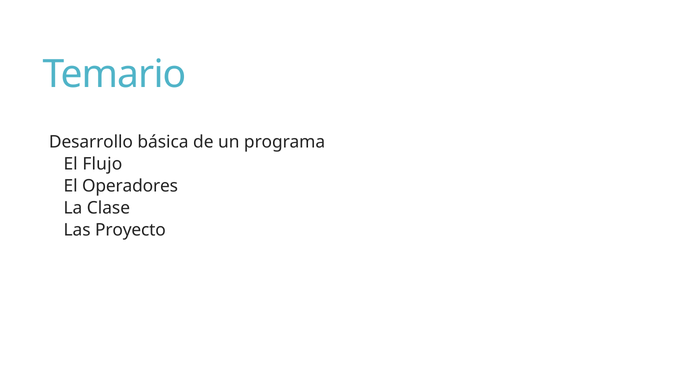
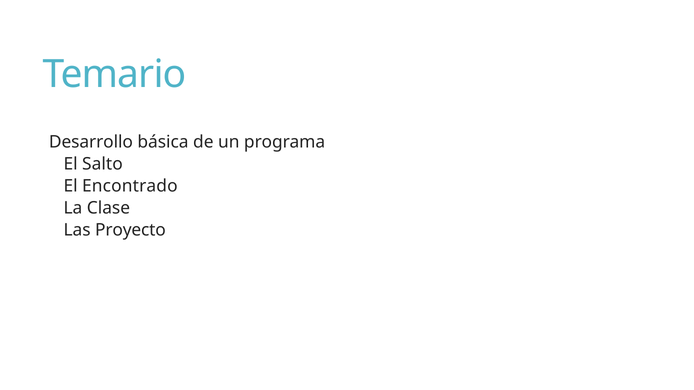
Flujo: Flujo -> Salto (102, 164)
Operadores: Operadores -> Encontrado (130, 186)
